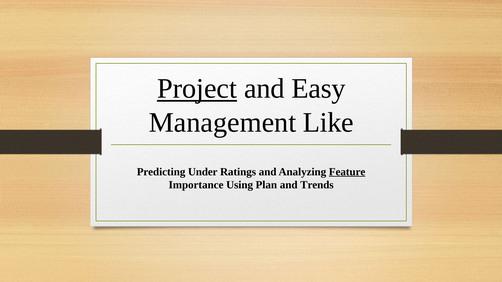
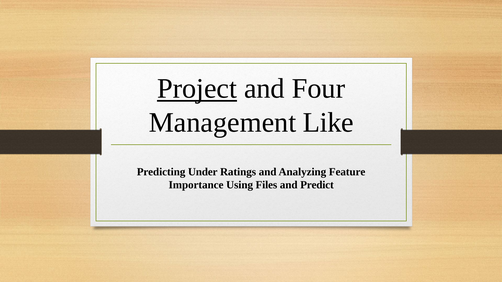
Easy: Easy -> Four (318, 89)
Feature underline: present -> none (347, 172)
Plan: Plan -> Files (266, 185)
Trends: Trends -> Predict (317, 185)
